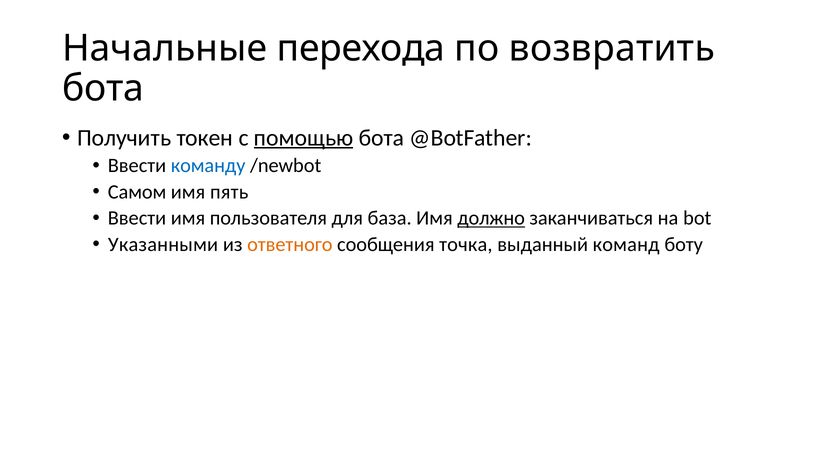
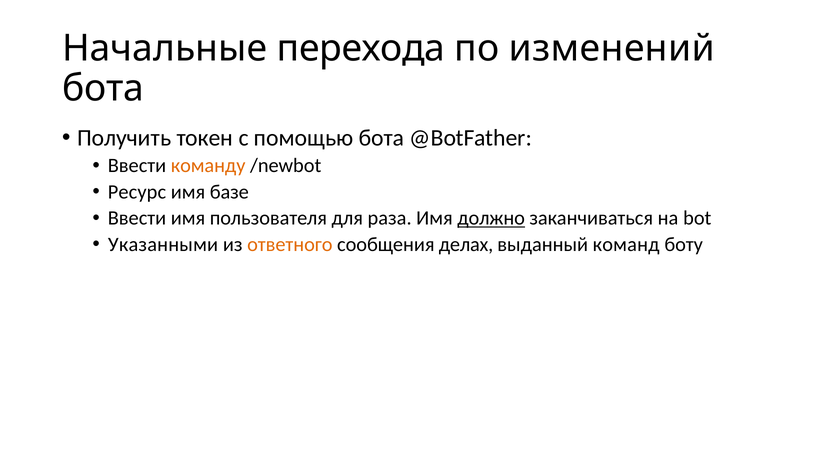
возвратить: возвратить -> изменений (612, 48)
помощью underline: present -> none (304, 138)
команду colour: blue -> orange (208, 166)
Самом: Самом -> Ресурс (137, 192)
пять: пять -> базе (229, 192)
база: база -> раза (390, 218)
точка: точка -> делах (466, 244)
